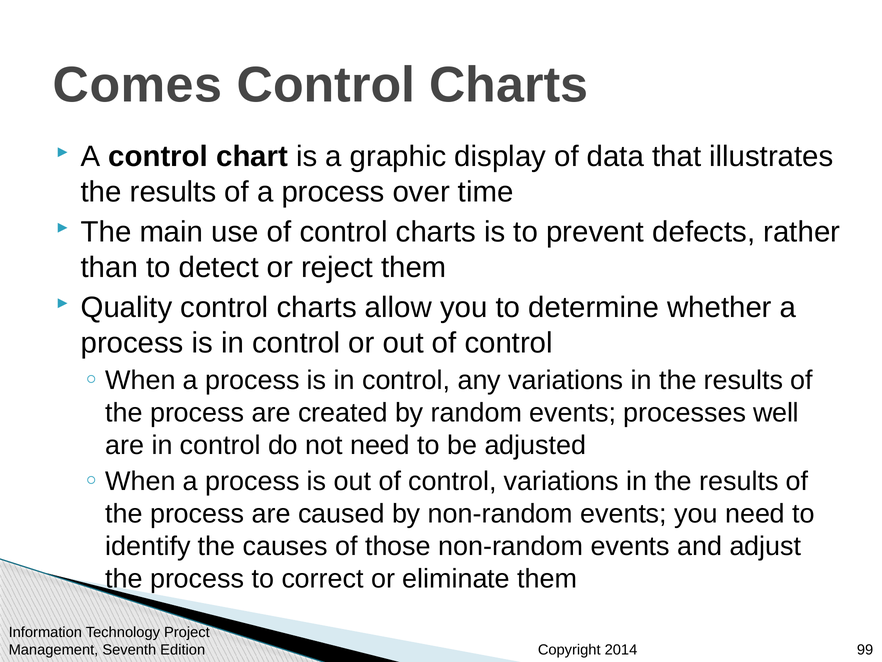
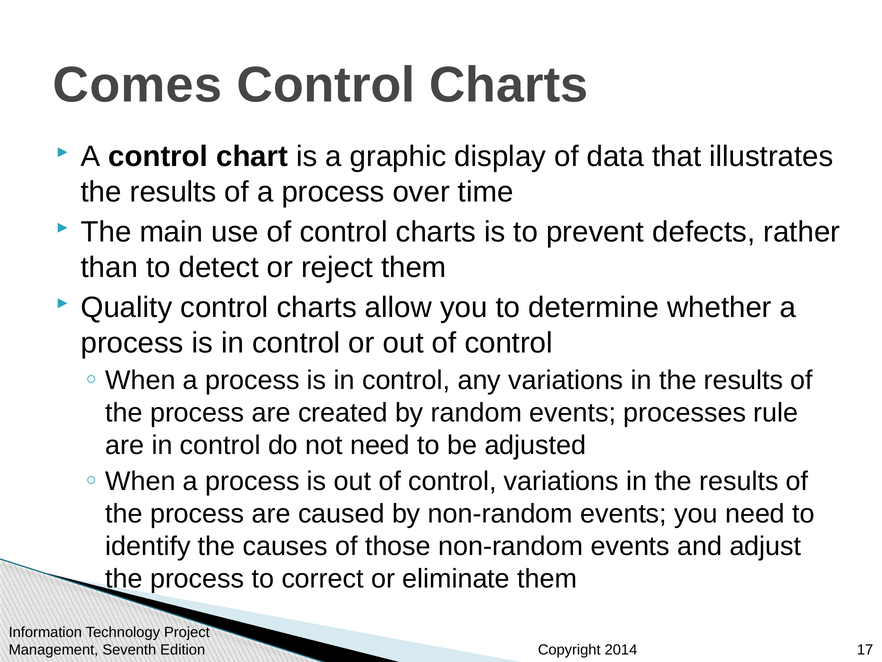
well: well -> rule (776, 413)
99: 99 -> 17 (865, 649)
